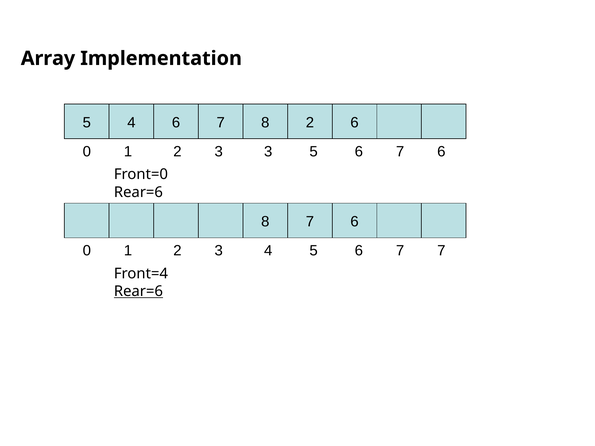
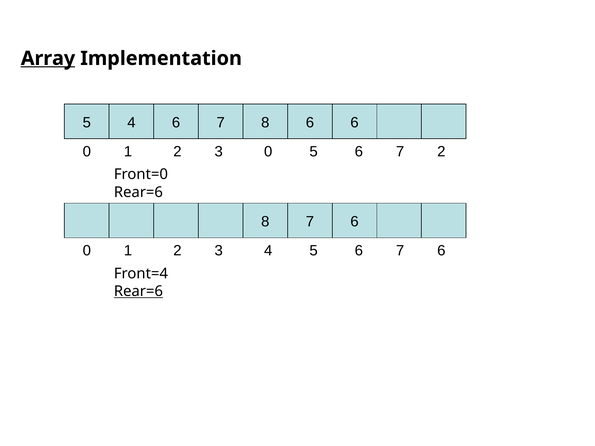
Array underline: none -> present (48, 58)
8 2: 2 -> 6 (310, 123)
3 3: 3 -> 0 (268, 152)
6 7 6: 6 -> 2 (441, 152)
6 7 7: 7 -> 6 (441, 251)
